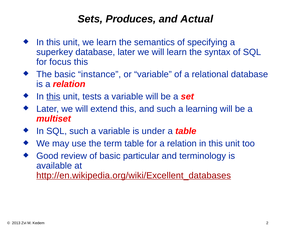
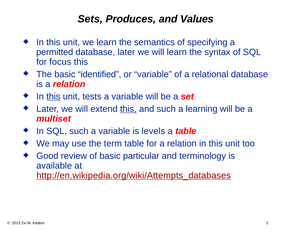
Actual: Actual -> Values (197, 19)
superkey: superkey -> permitted (55, 52)
instance: instance -> identified (100, 74)
this underline: none -> present (128, 109)
under: under -> levels (153, 131)
http://en.wikipedia.org/wiki/Excellent_databases: http://en.wikipedia.org/wiki/Excellent_databases -> http://en.wikipedia.org/wiki/Attempts_databases (134, 176)
